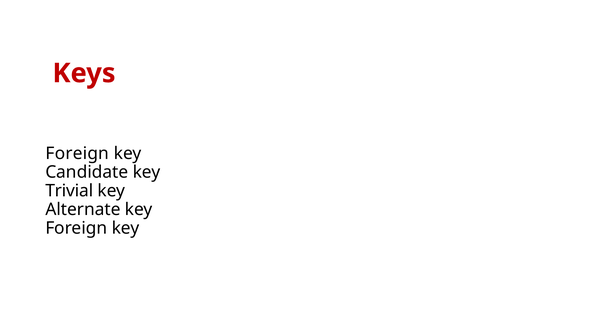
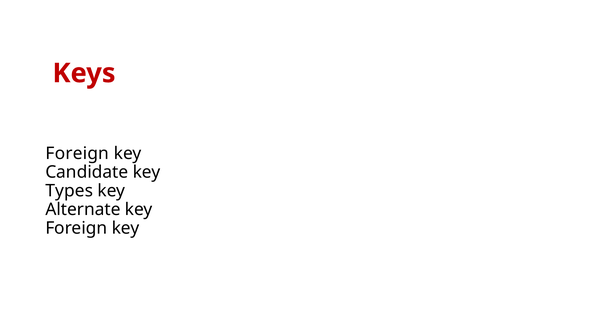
Trivial: Trivial -> Types (69, 191)
